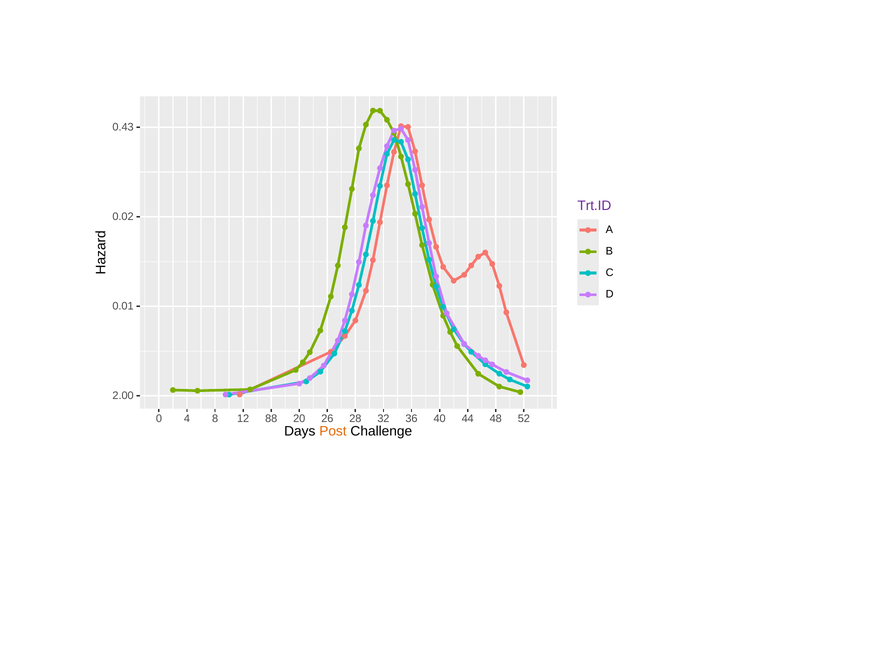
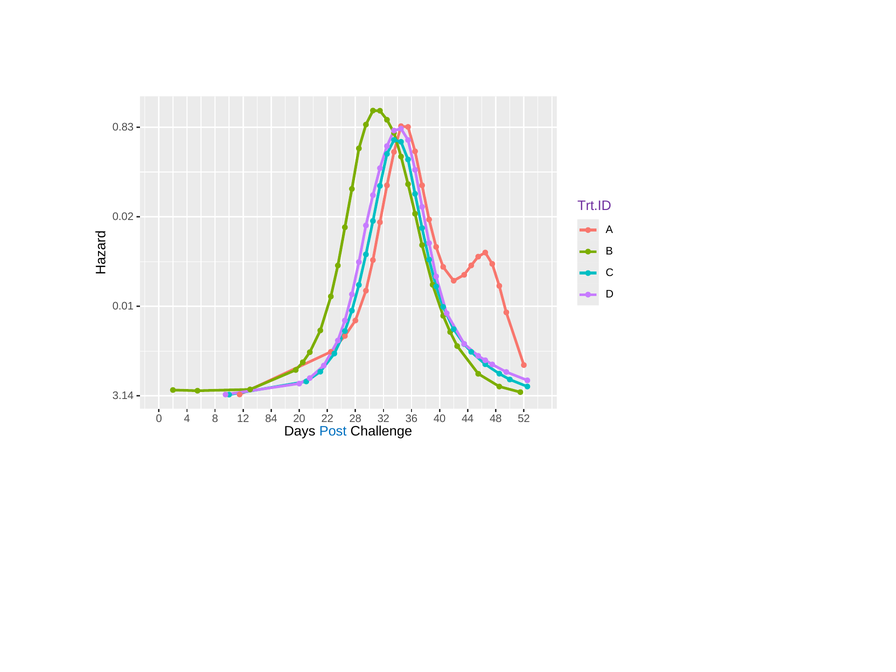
0.43: 0.43 -> 0.83 (123, 127)
2.00: 2.00 -> 3.14 (123, 395)
88: 88 -> 84 (271, 418)
26: 26 -> 22 (327, 418)
Post colour: orange -> blue (333, 431)
